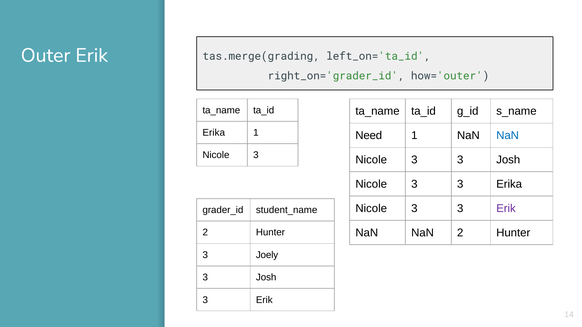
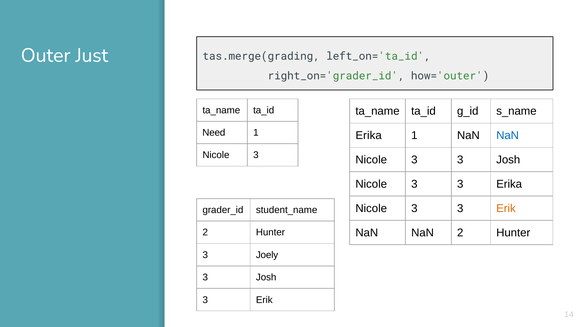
Outer Erik: Erik -> Just (92, 55)
Erika: Erika -> Need (214, 133)
Need: Need -> Erika (369, 136)
Erik colour: purple -> orange (506, 209)
